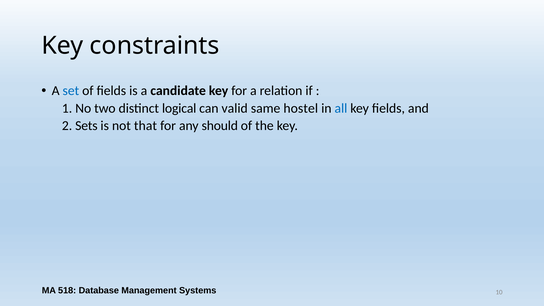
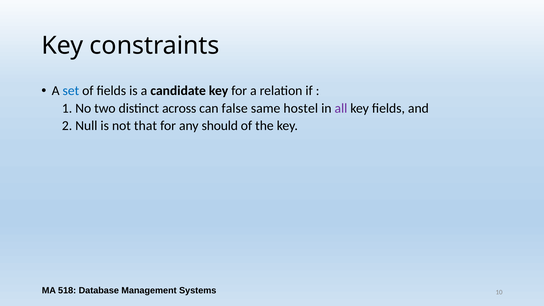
logical: logical -> across (179, 108)
valid: valid -> false (235, 108)
all colour: blue -> purple (341, 108)
Sets: Sets -> Null (86, 126)
